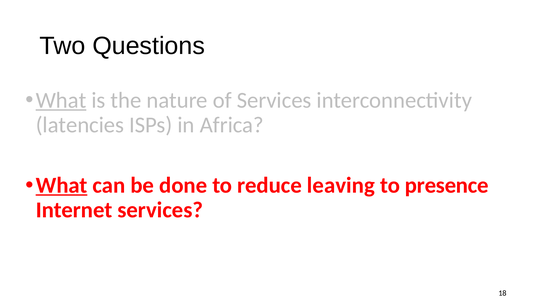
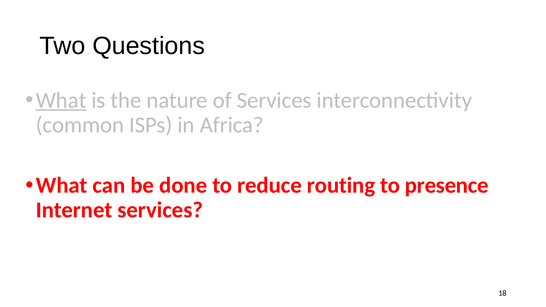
latencies: latencies -> common (80, 125)
What underline: present -> none (62, 185)
leaving: leaving -> routing (341, 185)
